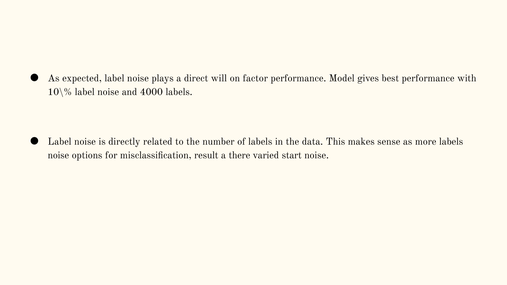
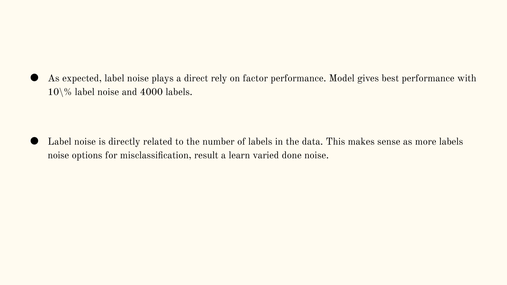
will: will -> rely (219, 78)
there: there -> learn (239, 155)
start: start -> done (292, 155)
